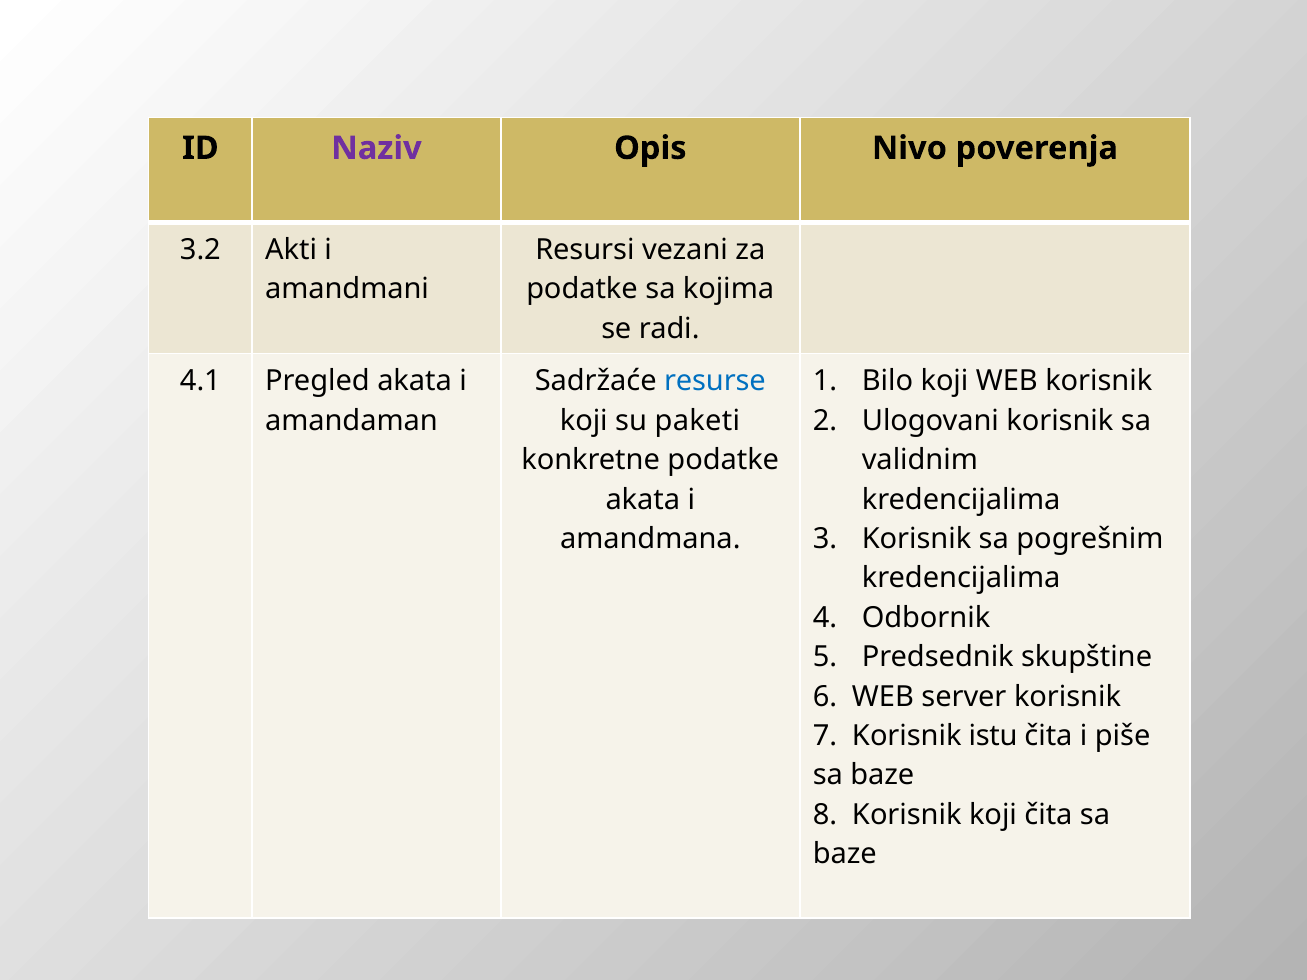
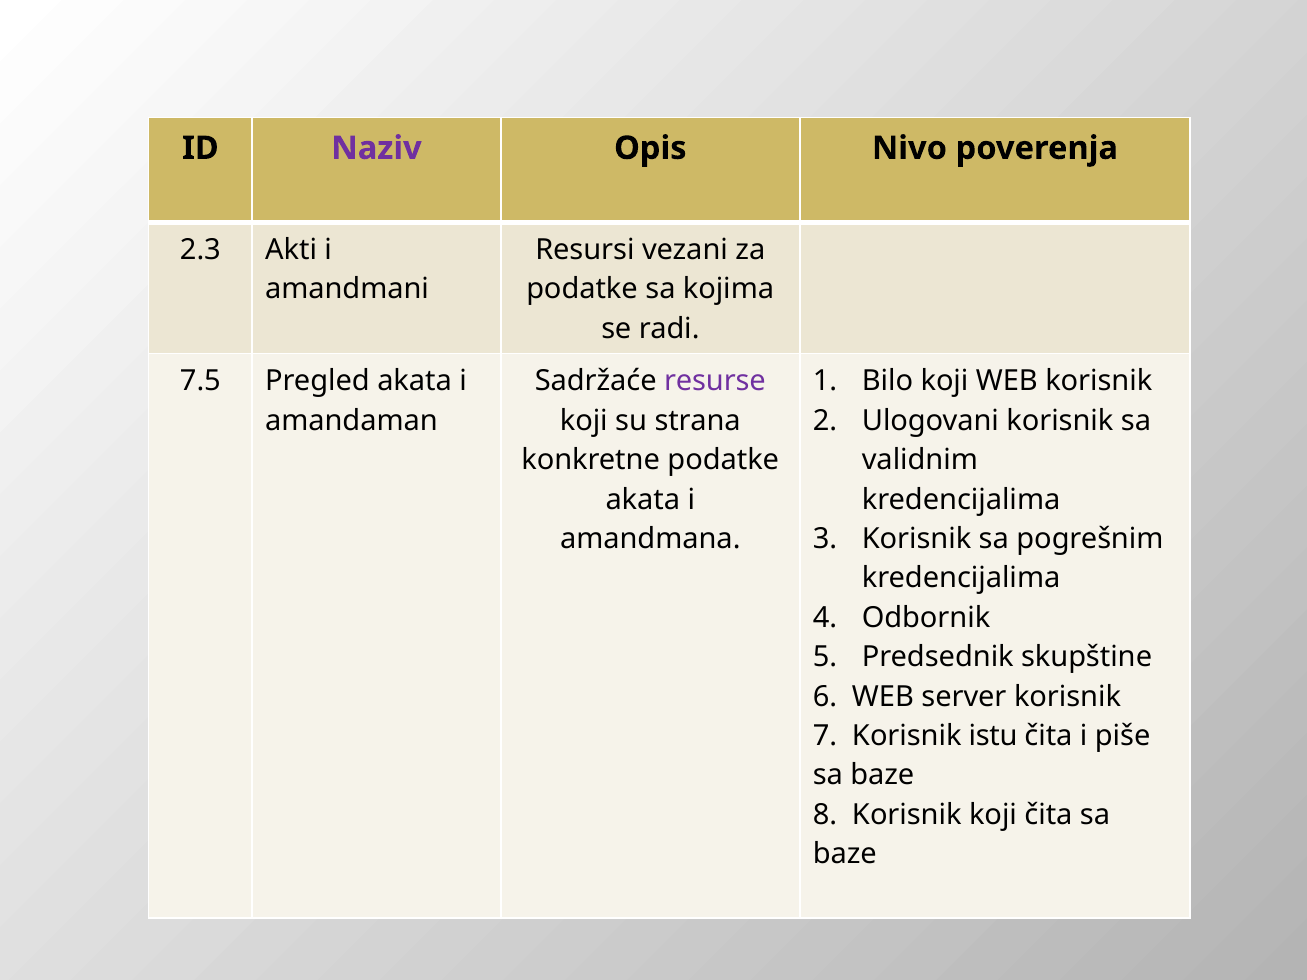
3.2: 3.2 -> 2.3 (200, 250)
4.1: 4.1 -> 7.5 (200, 381)
resurse colour: blue -> purple (715, 381)
paketi: paketi -> strana (698, 421)
